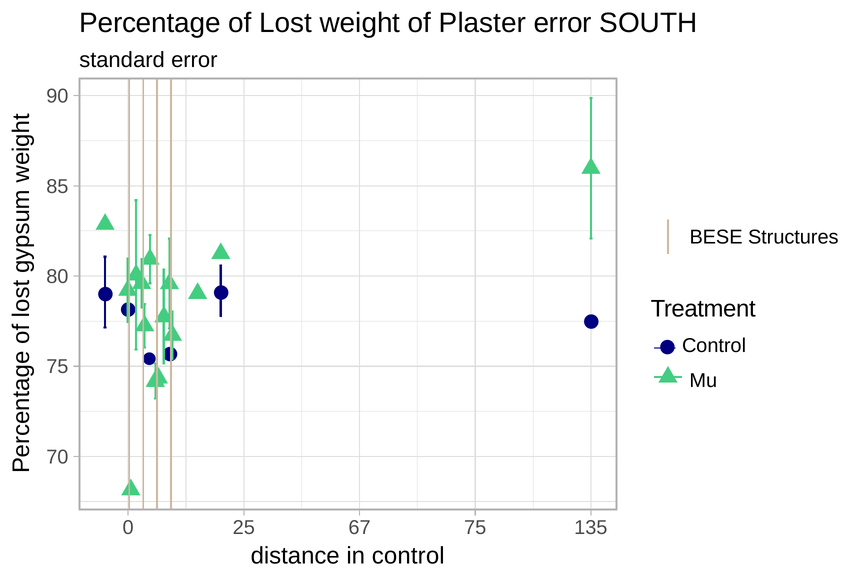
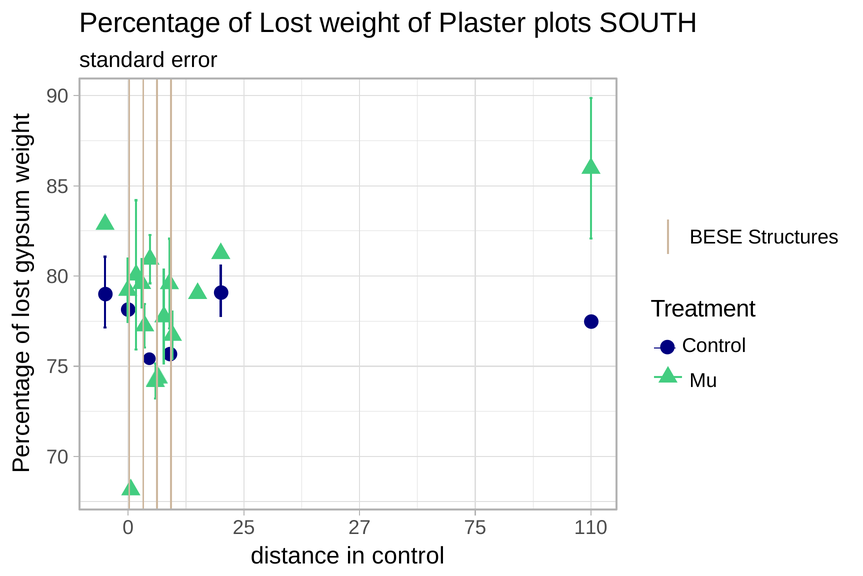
Plaster error: error -> plots (563, 23)
67: 67 -> 27 (360, 527)
135: 135 -> 110 (591, 527)
